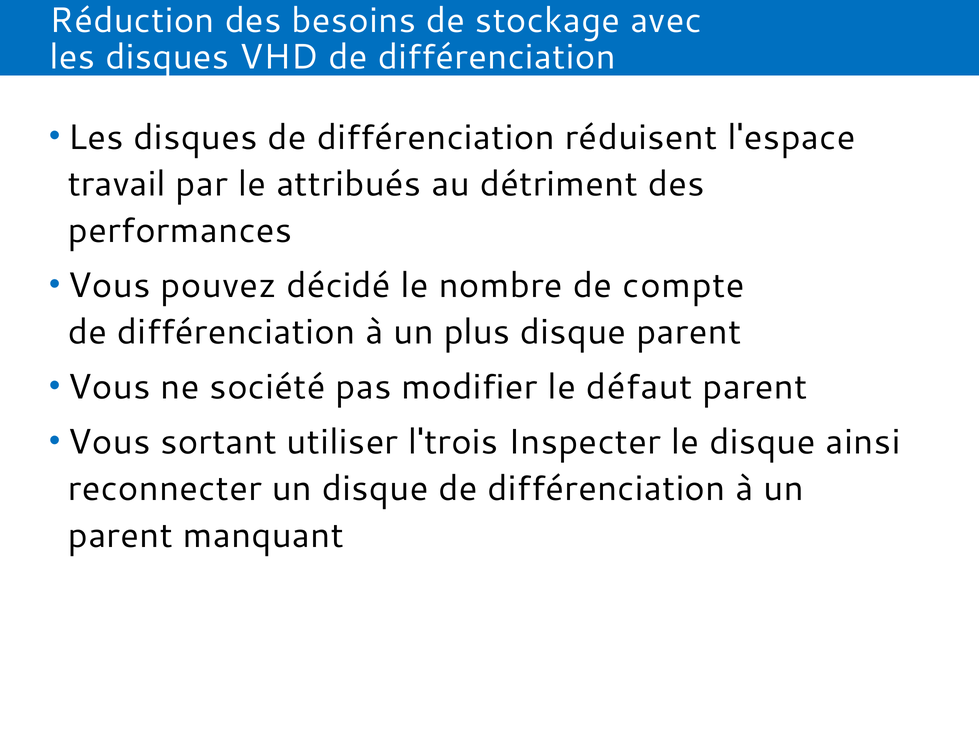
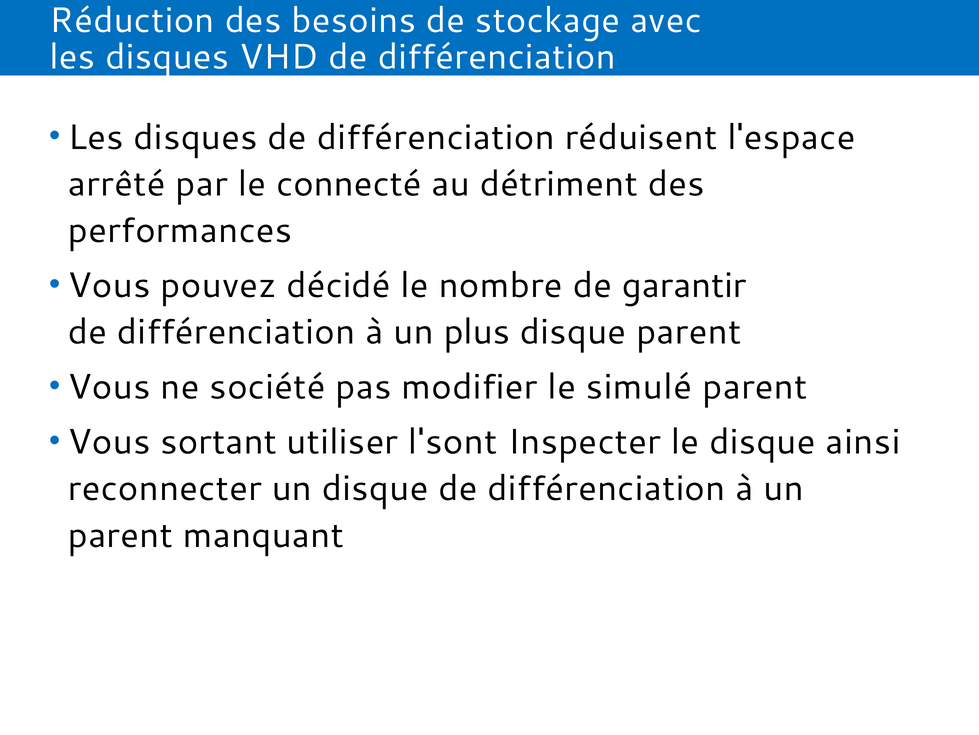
travail: travail -> arrêté (117, 184)
attribués: attribués -> connecté (349, 184)
compte: compte -> garantir (684, 285)
défaut: défaut -> simulé (639, 387)
l'trois: l'trois -> l'sont (453, 442)
